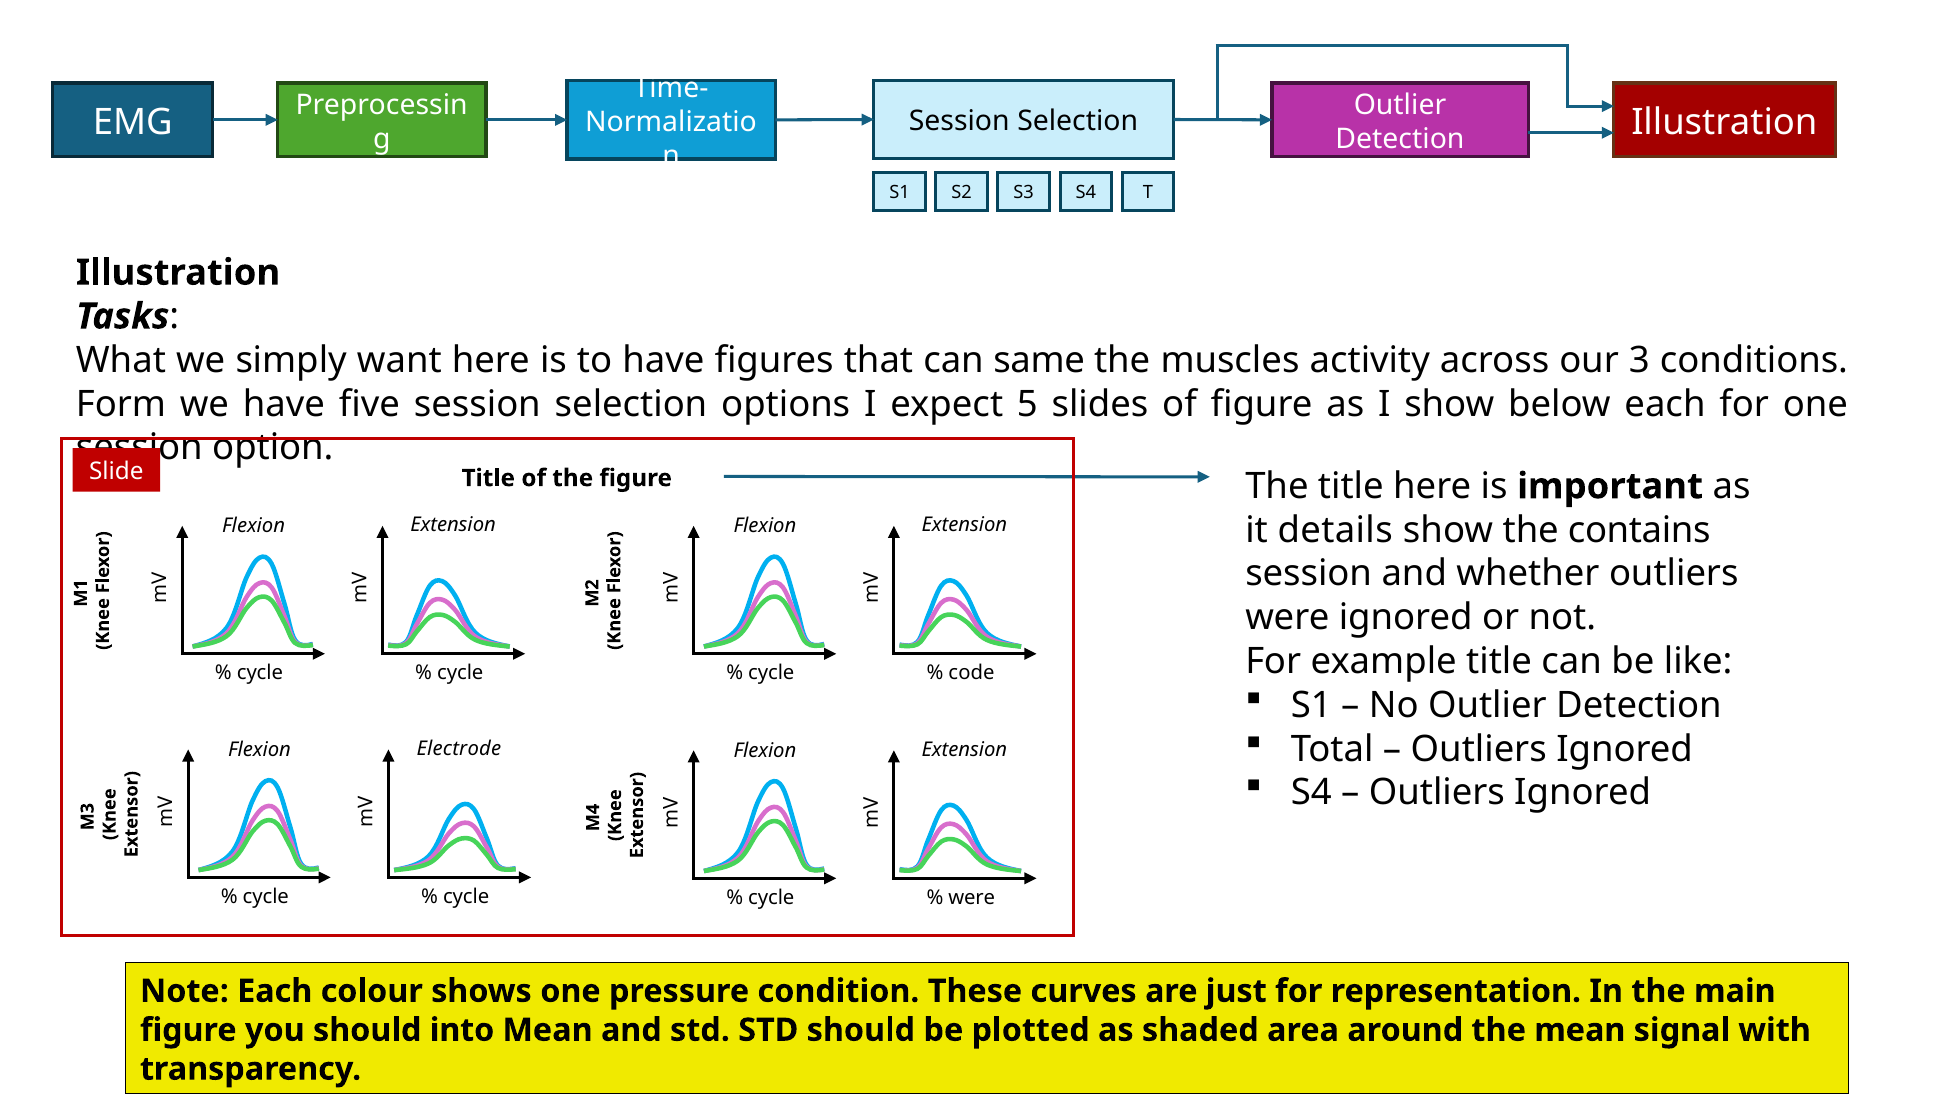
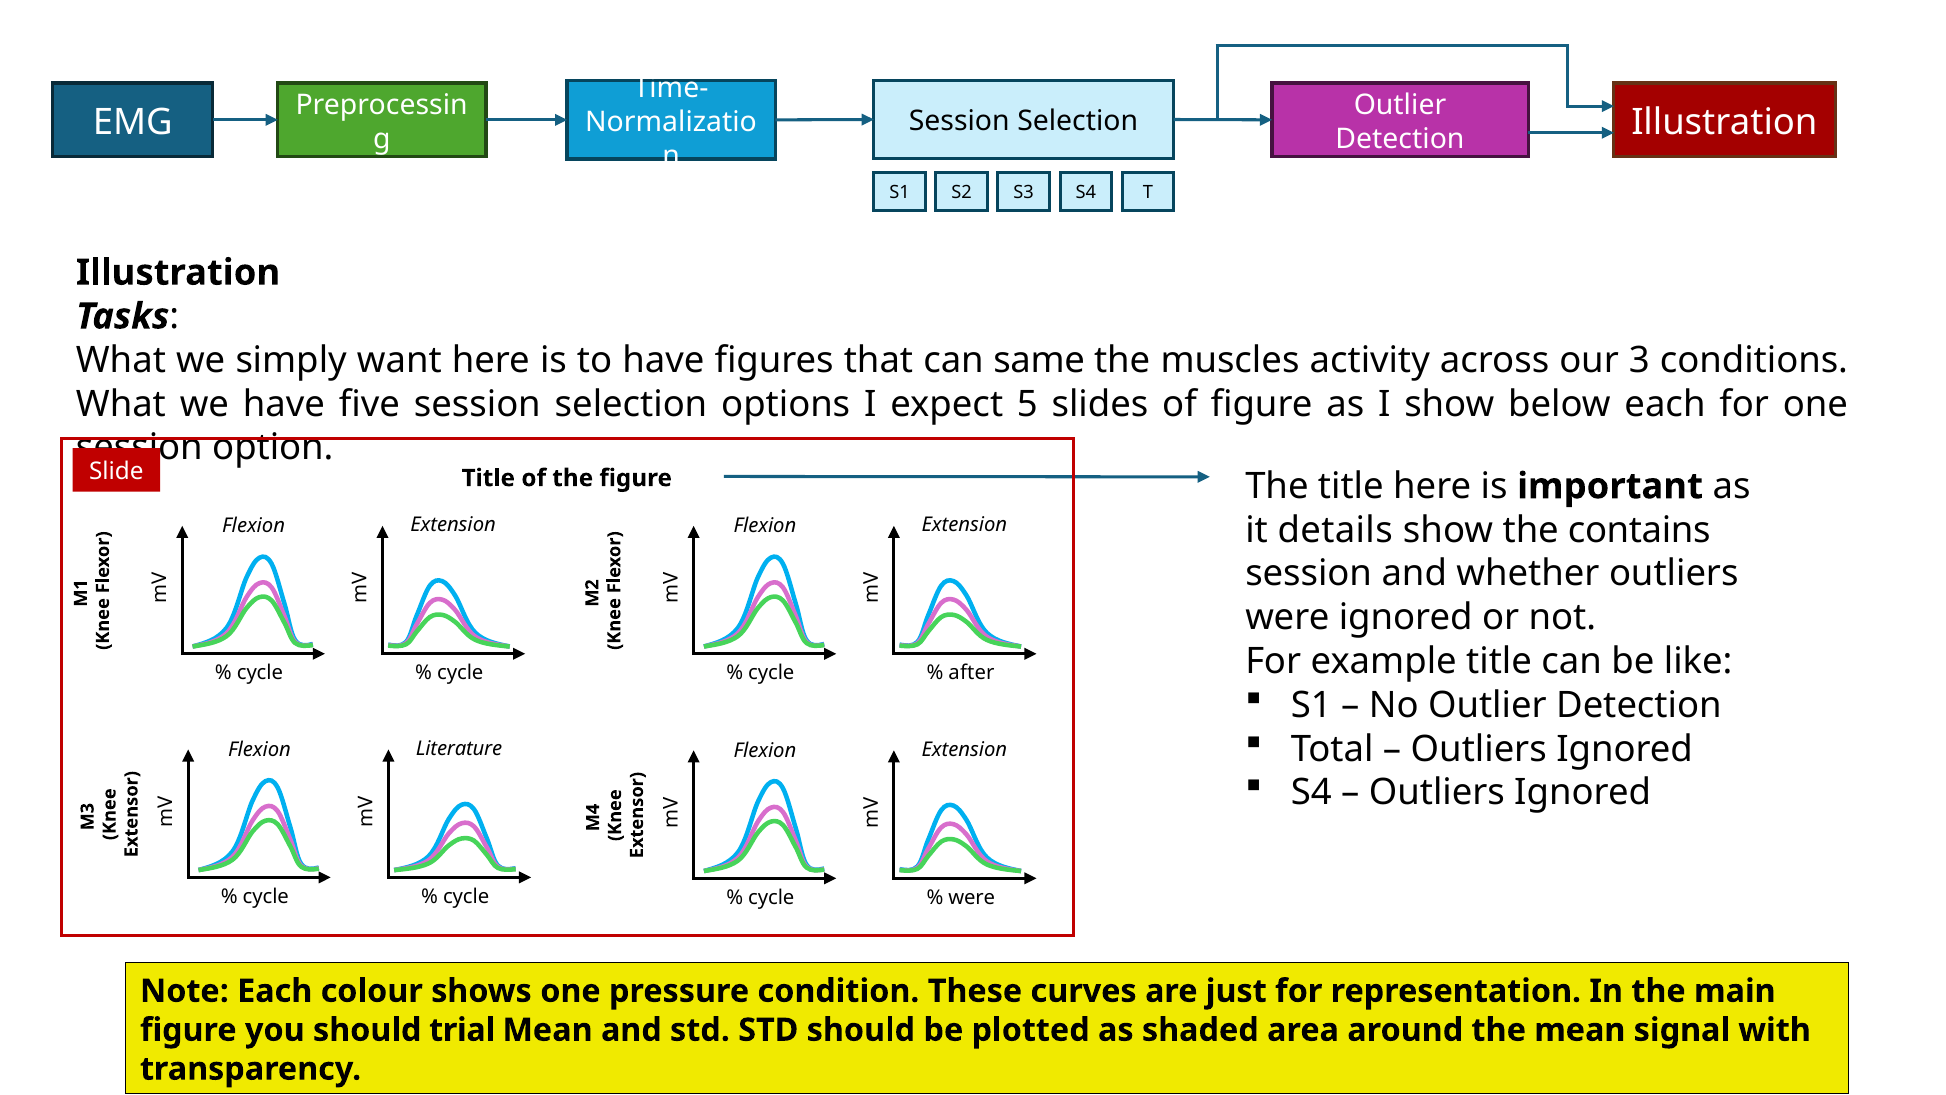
Form: Form -> What (121, 404)
code: code -> after (972, 673)
Electrode: Electrode -> Literature (459, 749)
into: into -> trial (462, 1030)
